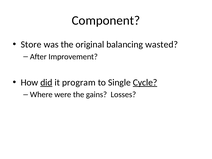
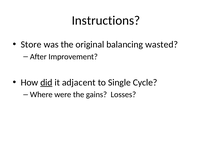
Component: Component -> Instructions (106, 21)
program: program -> adjacent (79, 82)
Cycle underline: present -> none (145, 82)
